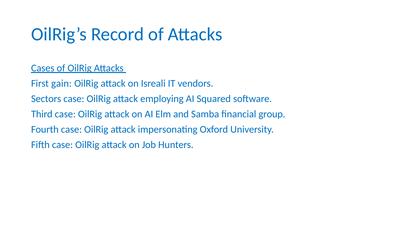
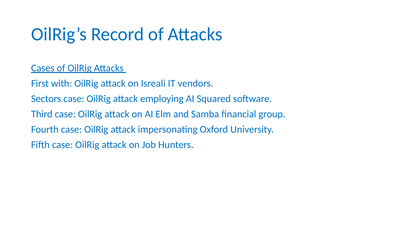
gain: gain -> with (62, 83)
